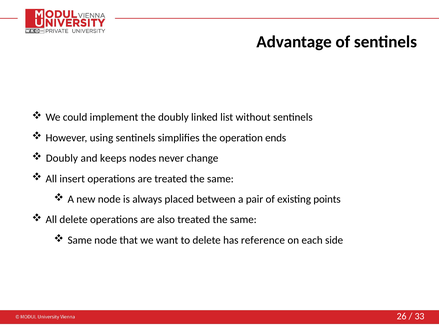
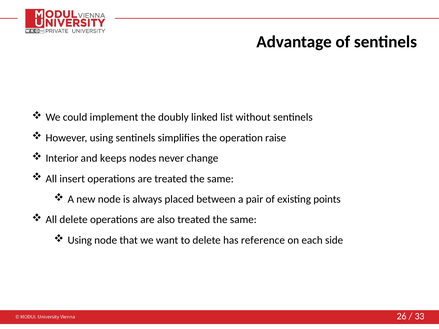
ends: ends -> raise (276, 138)
Doubly: Doubly -> Interior (62, 158)
Same: Same -> Using (80, 240)
